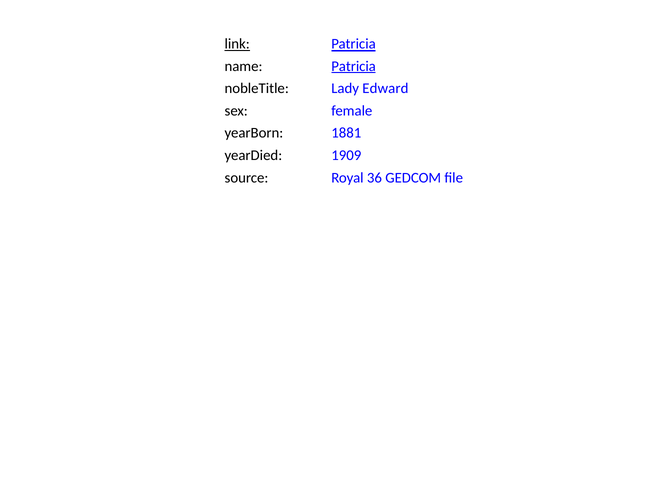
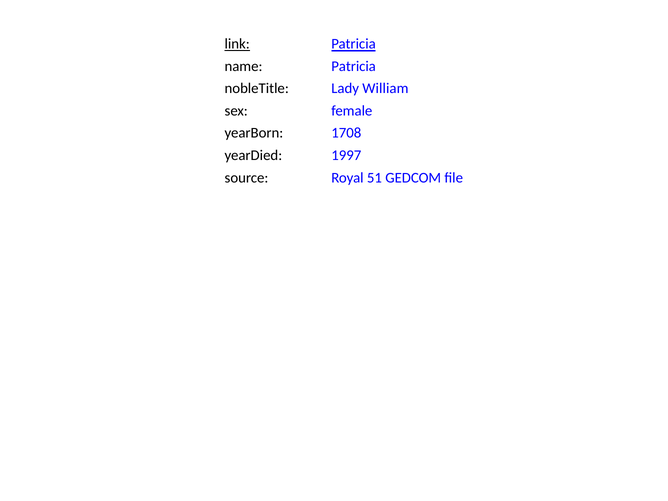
Patricia underline: present -> none (354, 66)
Edward: Edward -> William (385, 89)
1881: 1881 -> 1708 (346, 133)
1909: 1909 -> 1997 (346, 155)
36: 36 -> 51 (374, 178)
